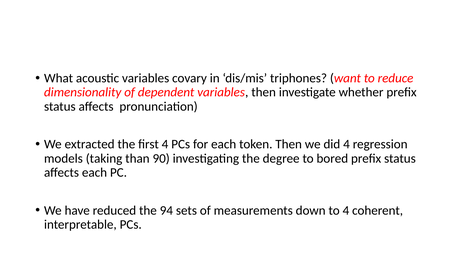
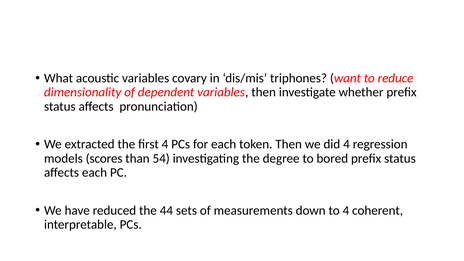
taking: taking -> scores (104, 158)
90: 90 -> 54 (161, 158)
94: 94 -> 44 (166, 210)
